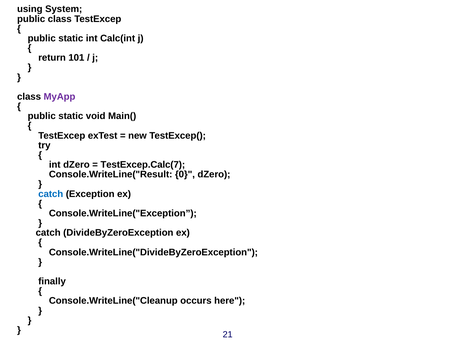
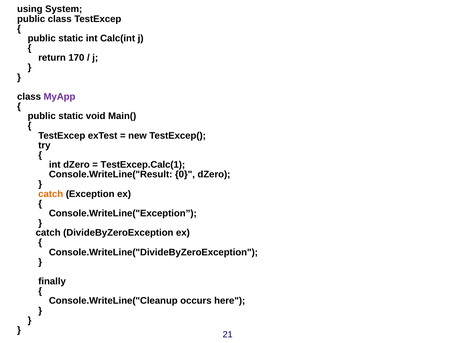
101: 101 -> 170 (76, 58)
TestExcep.Calc(7: TestExcep.Calc(7 -> TestExcep.Calc(1 (143, 165)
catch colour: blue -> orange (51, 194)
